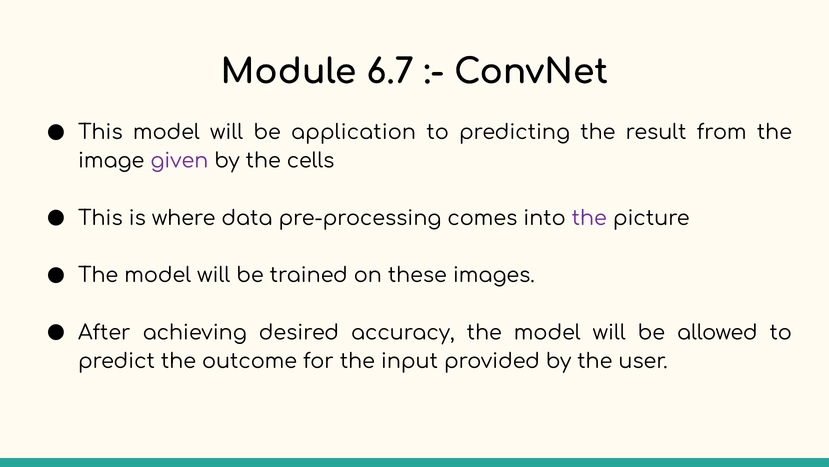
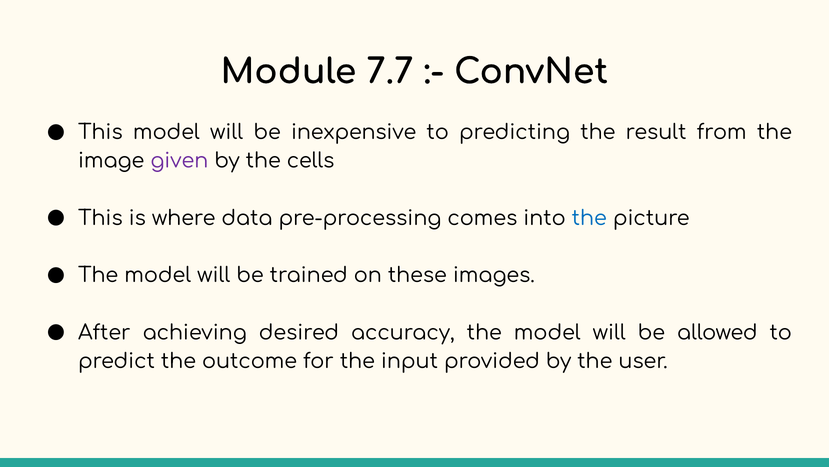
6.7: 6.7 -> 7.7 (390, 72)
application: application -> inexpensive (354, 132)
the colour: purple -> blue (589, 218)
